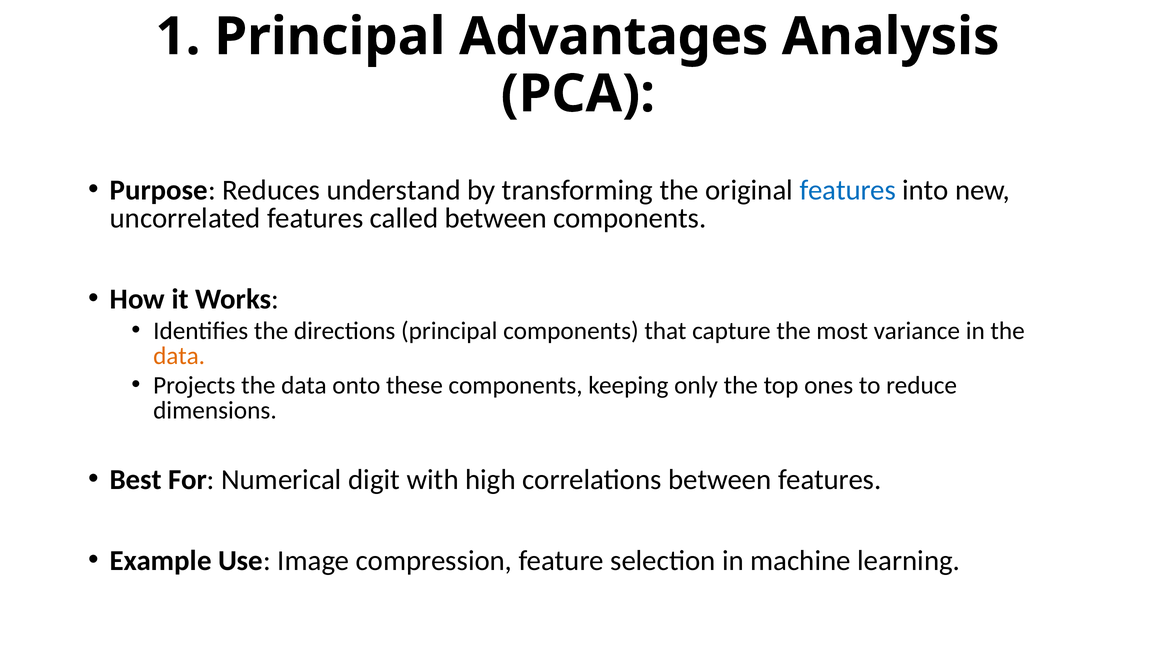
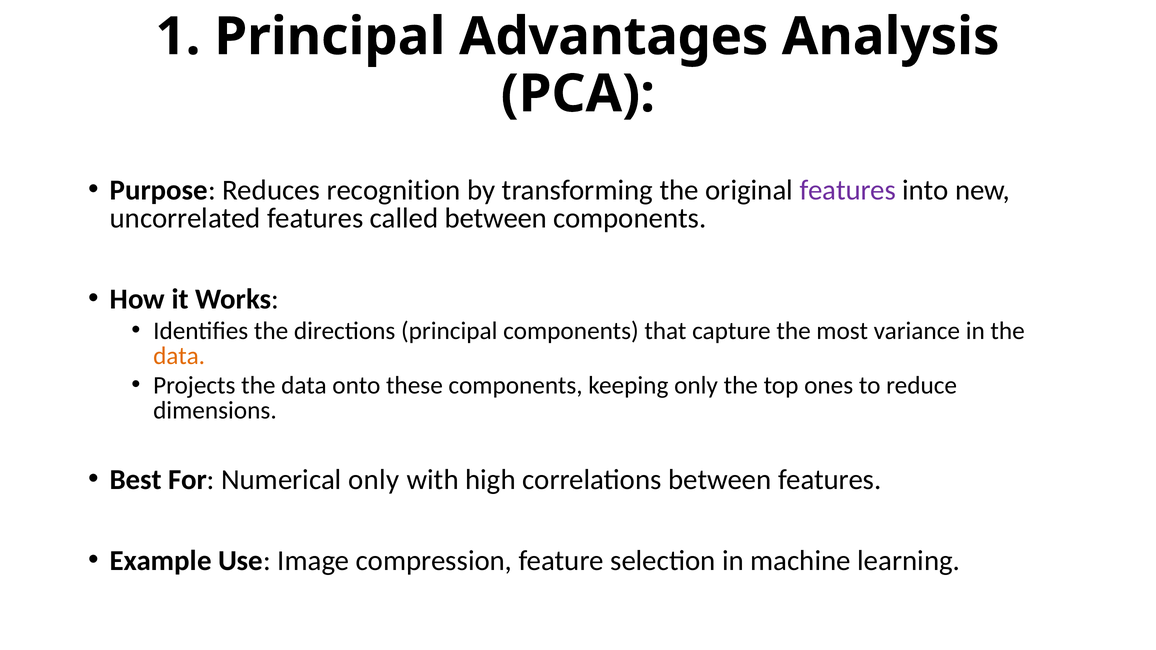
understand: understand -> recognition (394, 190)
features colour: blue -> purple (848, 190)
Numerical digit: digit -> only (374, 480)
